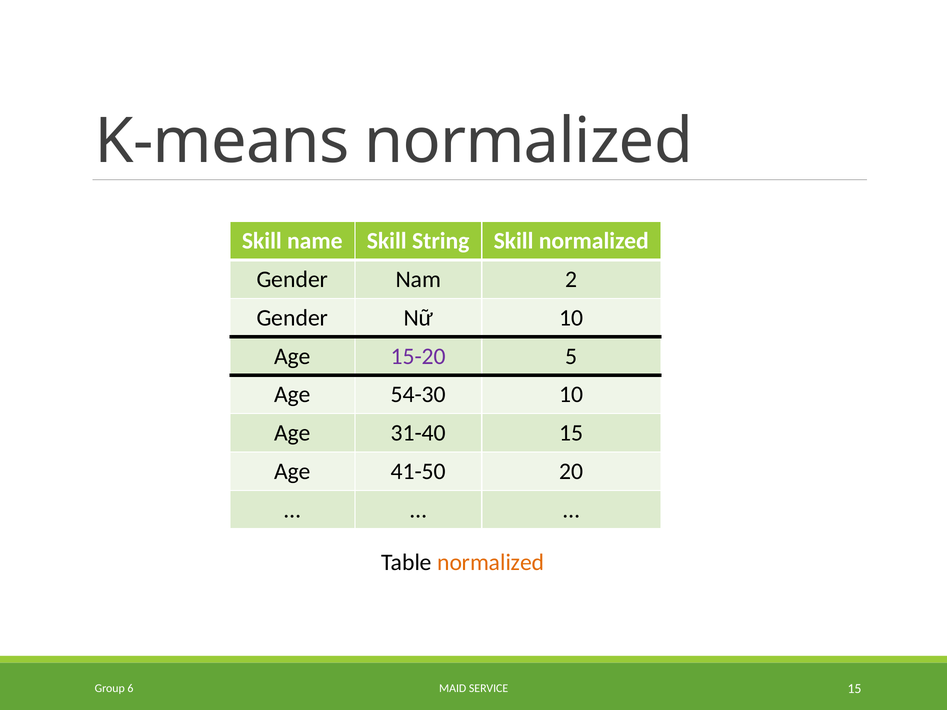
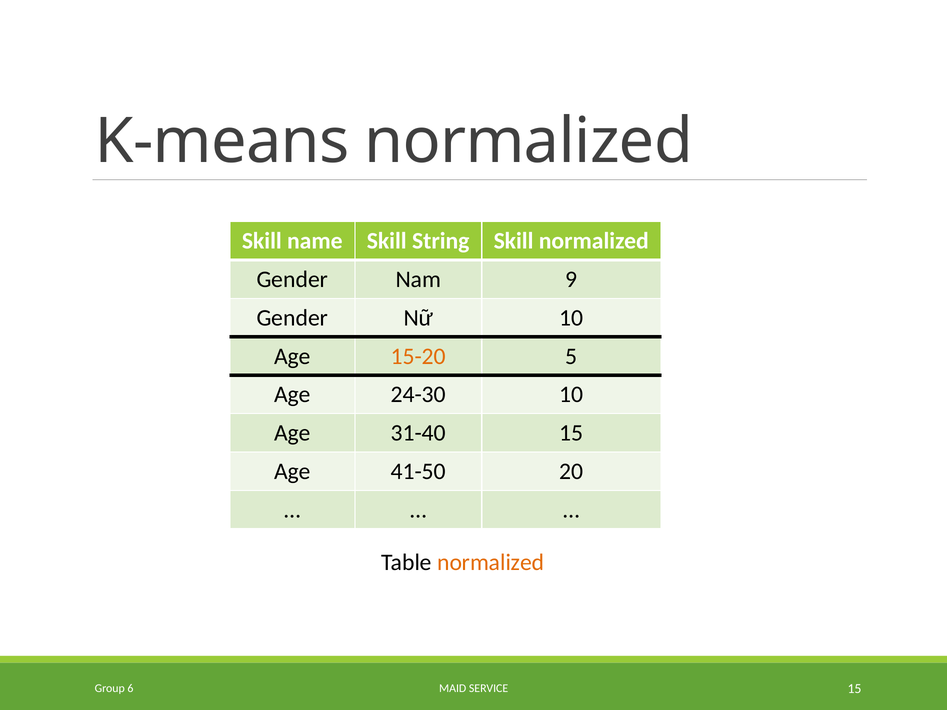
2: 2 -> 9 (571, 280)
15-20 colour: purple -> orange (418, 356)
54-30: 54-30 -> 24-30 (418, 395)
